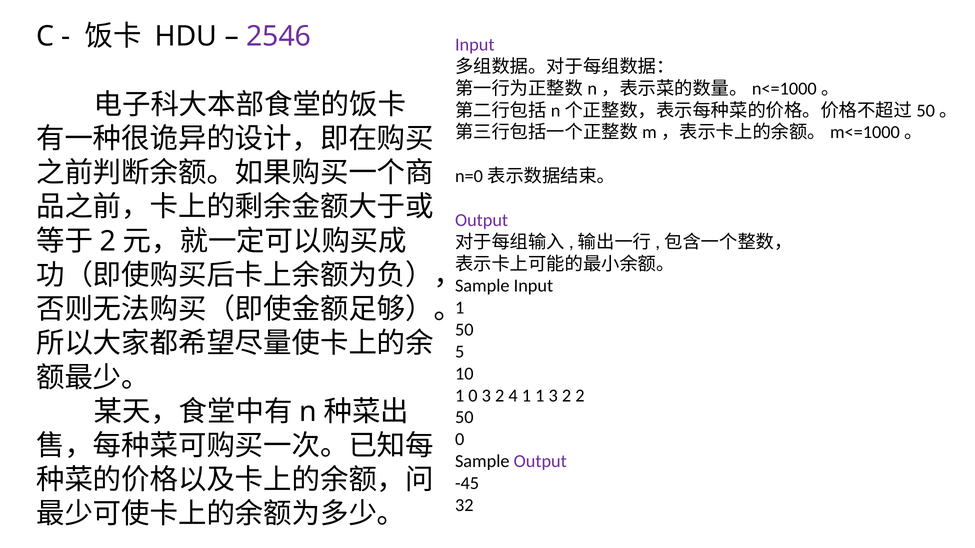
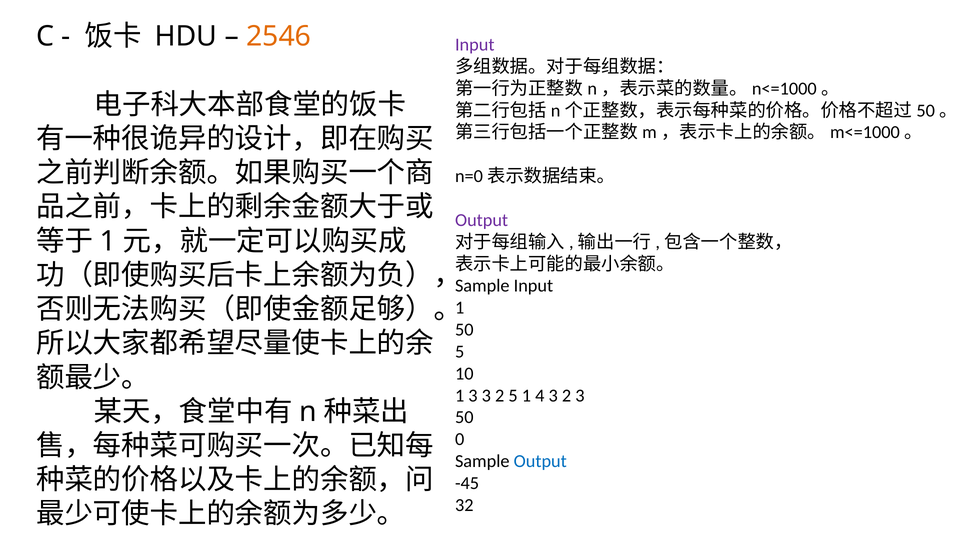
2546 colour: purple -> orange (279, 37)
2: 2 -> 1 (108, 241)
1 0: 0 -> 3 (473, 396)
2 4: 4 -> 5 (513, 396)
1 1: 1 -> 4 (540, 396)
2 2: 2 -> 3 (580, 396)
Output colour: purple -> blue (540, 462)
